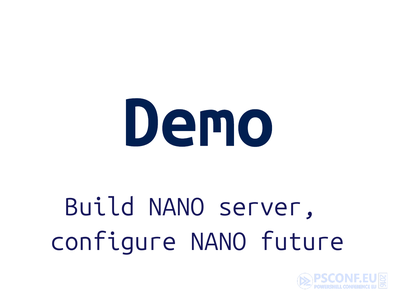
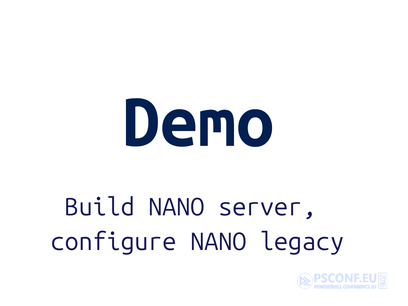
future: future -> legacy (302, 242)
